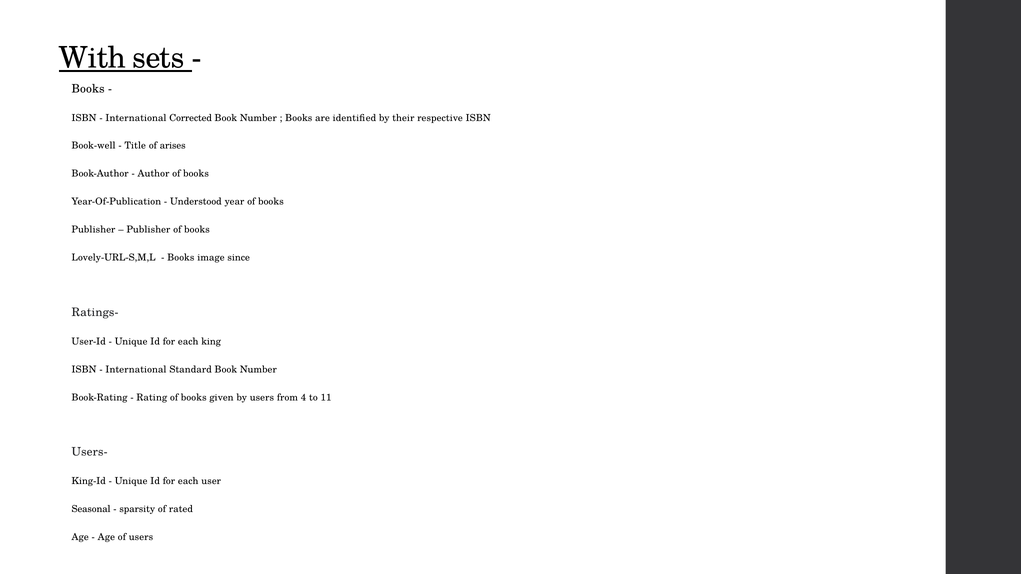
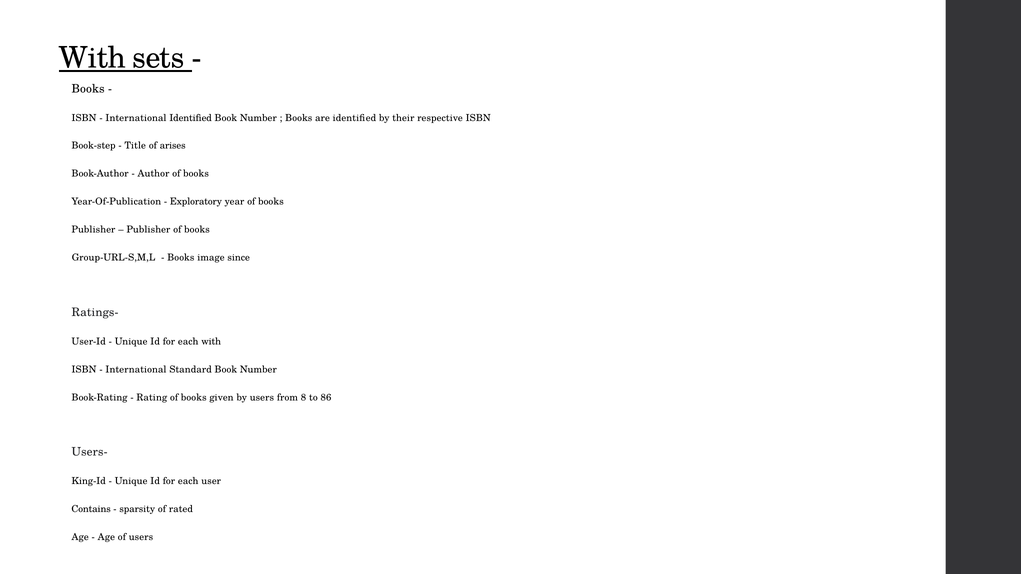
International Corrected: Corrected -> Identified (191, 118)
Book-well: Book-well -> Book-step (94, 146)
Understood: Understood -> Exploratory (196, 202)
Lovely-URL-S,M,L: Lovely-URL-S,M,L -> Group-URL-S,M,L (114, 258)
each king: king -> with (211, 342)
4: 4 -> 8 (304, 398)
11: 11 -> 86 (326, 398)
Seasonal: Seasonal -> Contains (91, 509)
